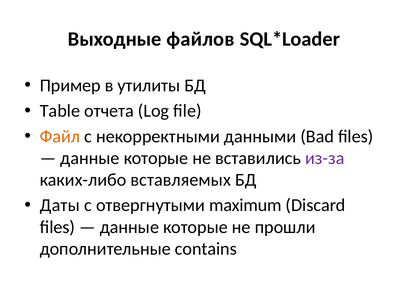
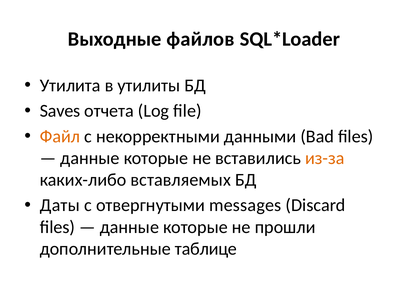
Пример: Пример -> Утилита (70, 86)
Table: Table -> Saves (60, 111)
из-за colour: purple -> orange (325, 158)
maximum: maximum -> messages (245, 205)
contains: contains -> таблице (206, 249)
